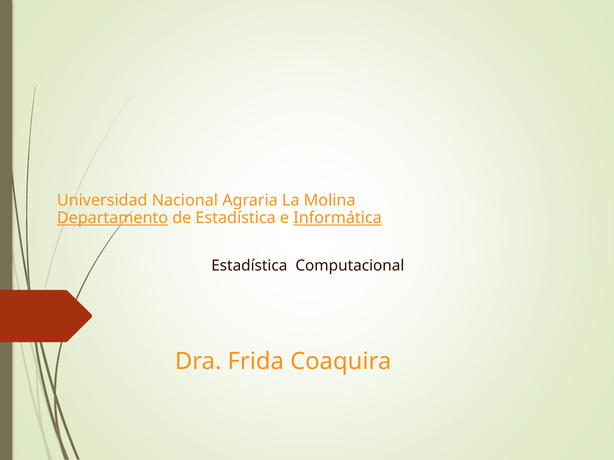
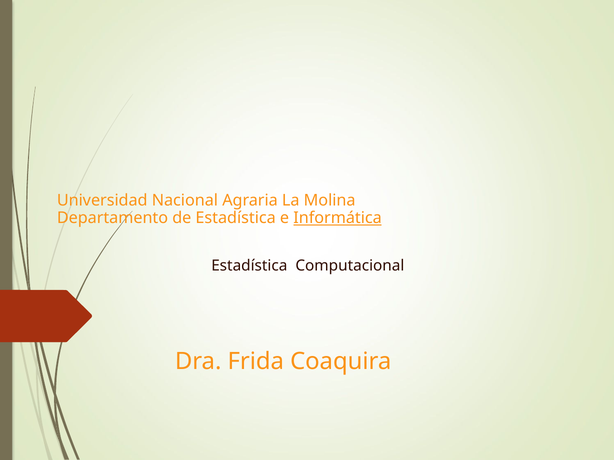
Departamento underline: present -> none (112, 218)
